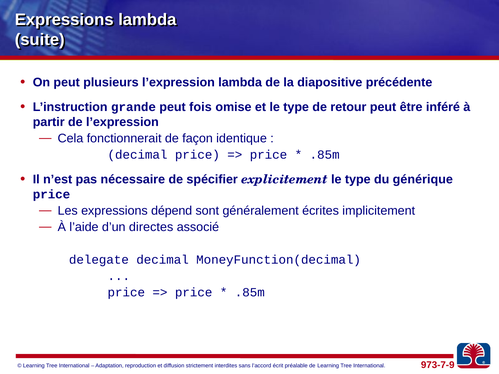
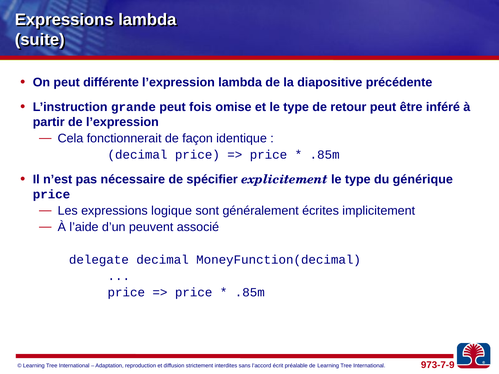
plusieurs: plusieurs -> différente (111, 83)
dépend: dépend -> logique (172, 211)
directes: directes -> peuvent (151, 227)
